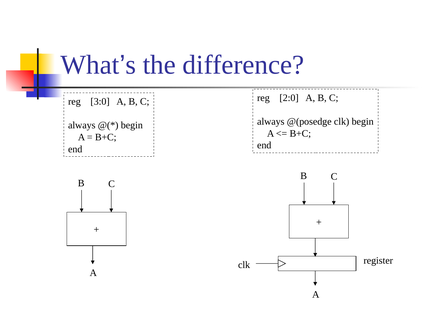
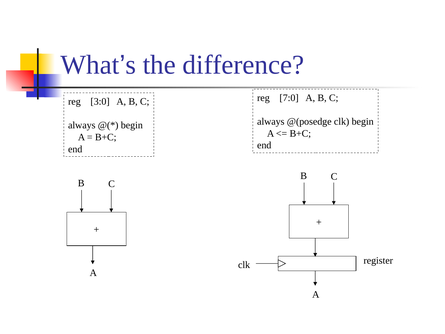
2:0: 2:0 -> 7:0 (289, 98)
